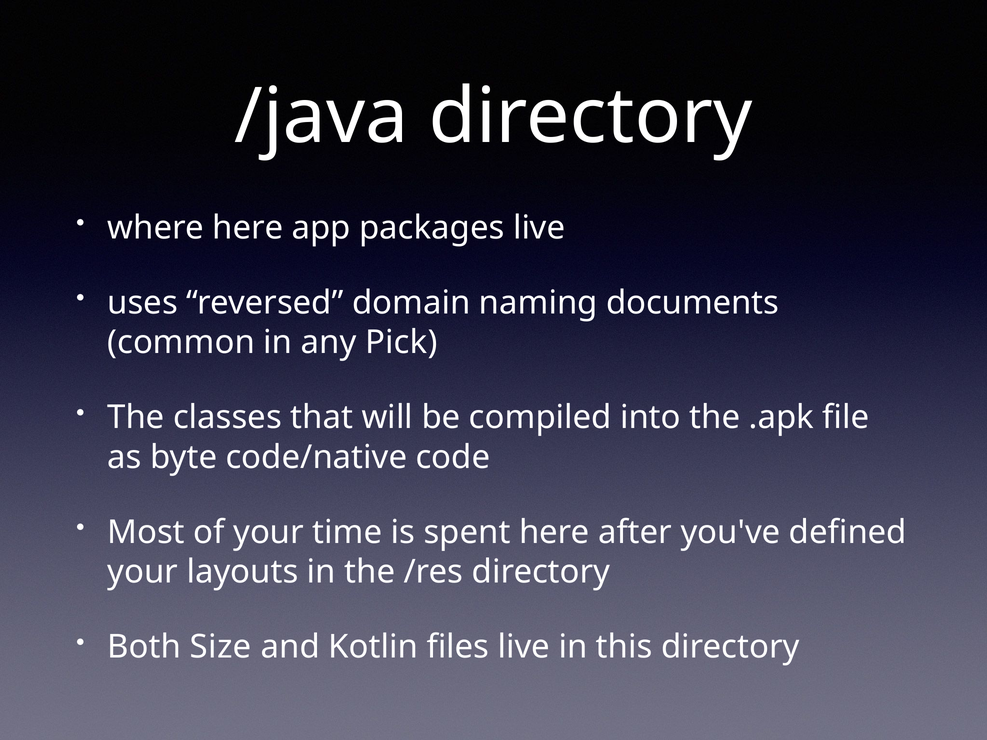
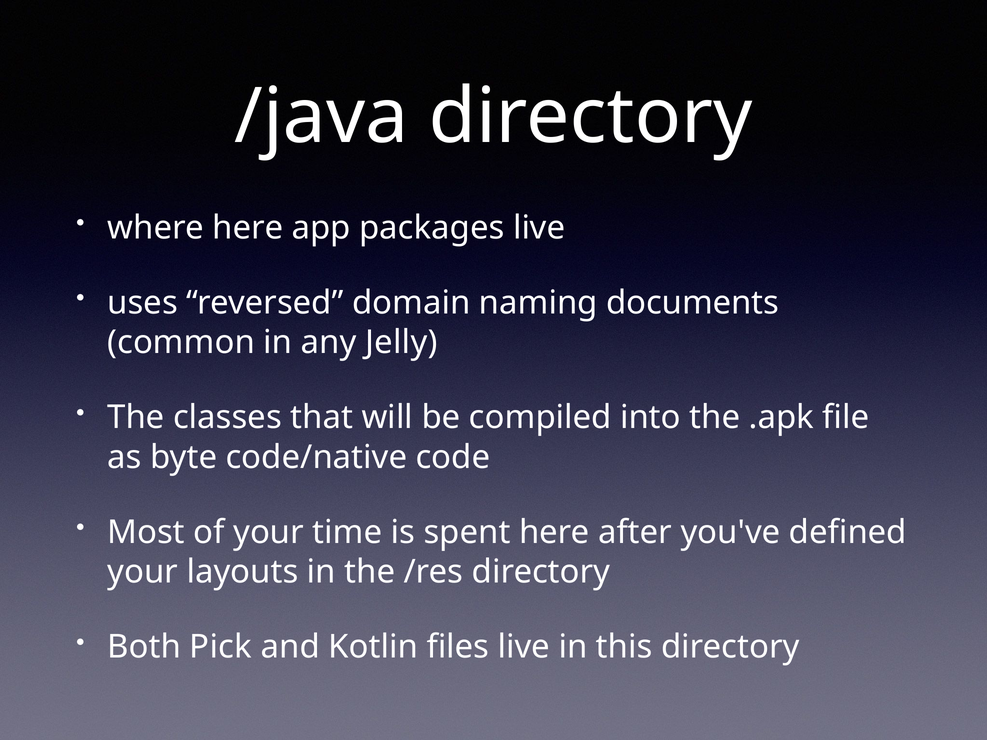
Pick: Pick -> Jelly (401, 343)
Size: Size -> Pick (221, 647)
